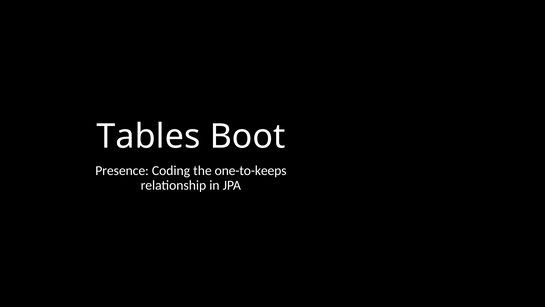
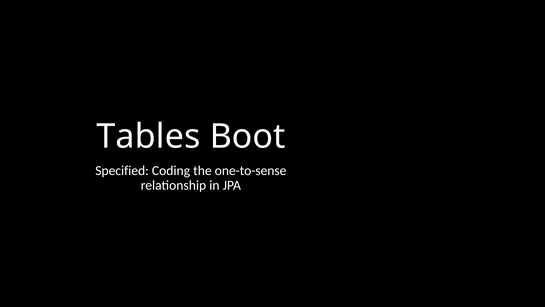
Presence: Presence -> Specified (122, 170)
one-to-keeps: one-to-keeps -> one-to-sense (251, 170)
